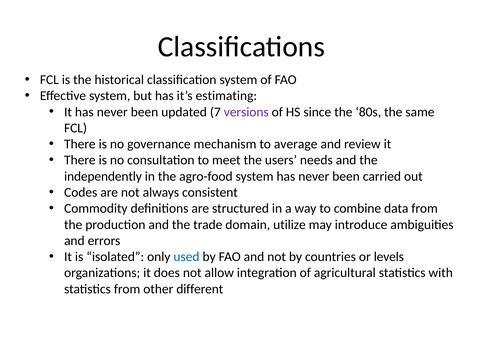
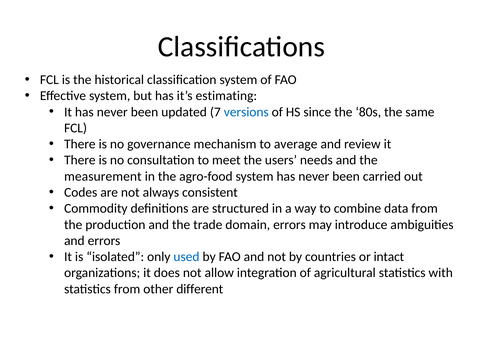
versions colour: purple -> blue (246, 112)
independently: independently -> measurement (103, 176)
domain utilize: utilize -> errors (290, 225)
levels: levels -> intact (389, 257)
